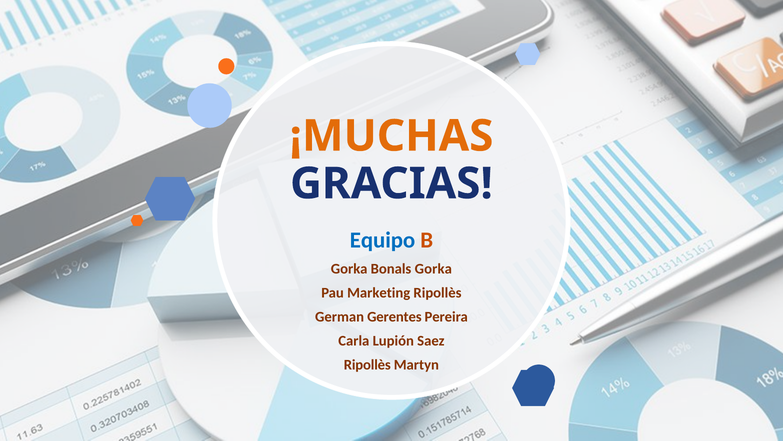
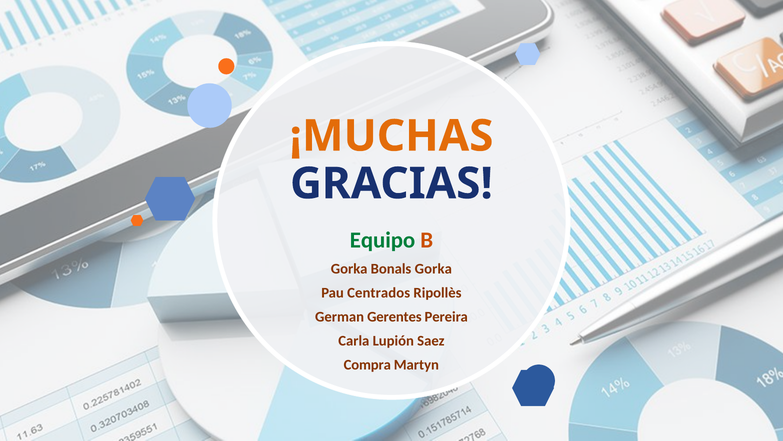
Equipo colour: blue -> green (383, 240)
Marketing: Marketing -> Centrados (379, 292)
Ripollès: Ripollès -> Compra (367, 364)
